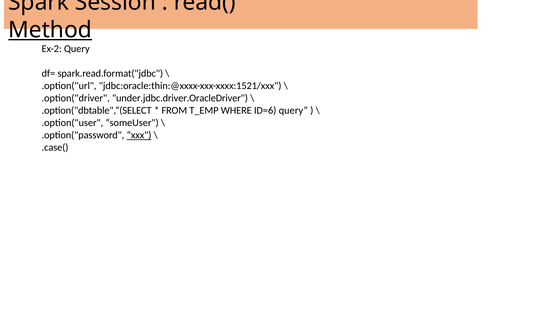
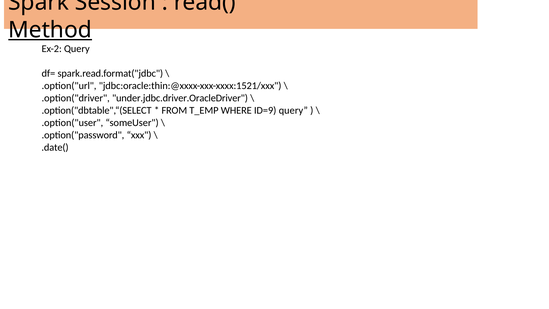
ID=6: ID=6 -> ID=9 (265, 110)
xxx underline: present -> none (139, 135)
.case(: .case( -> .date( (55, 147)
